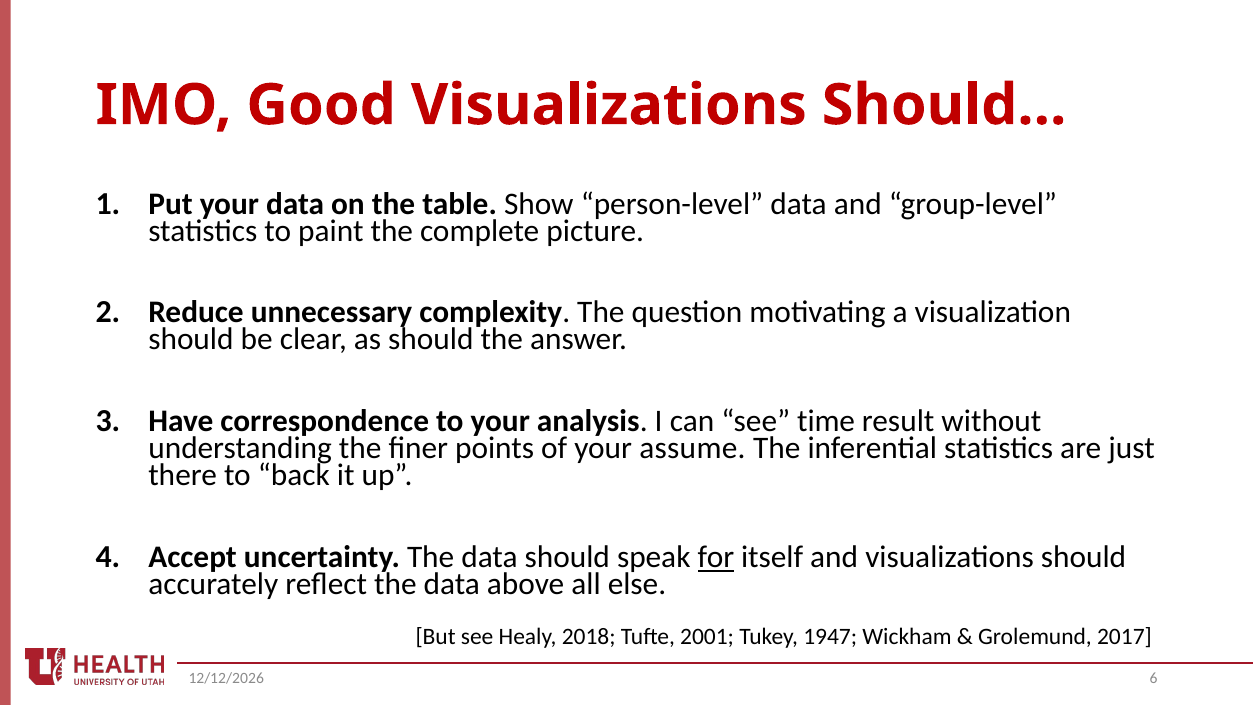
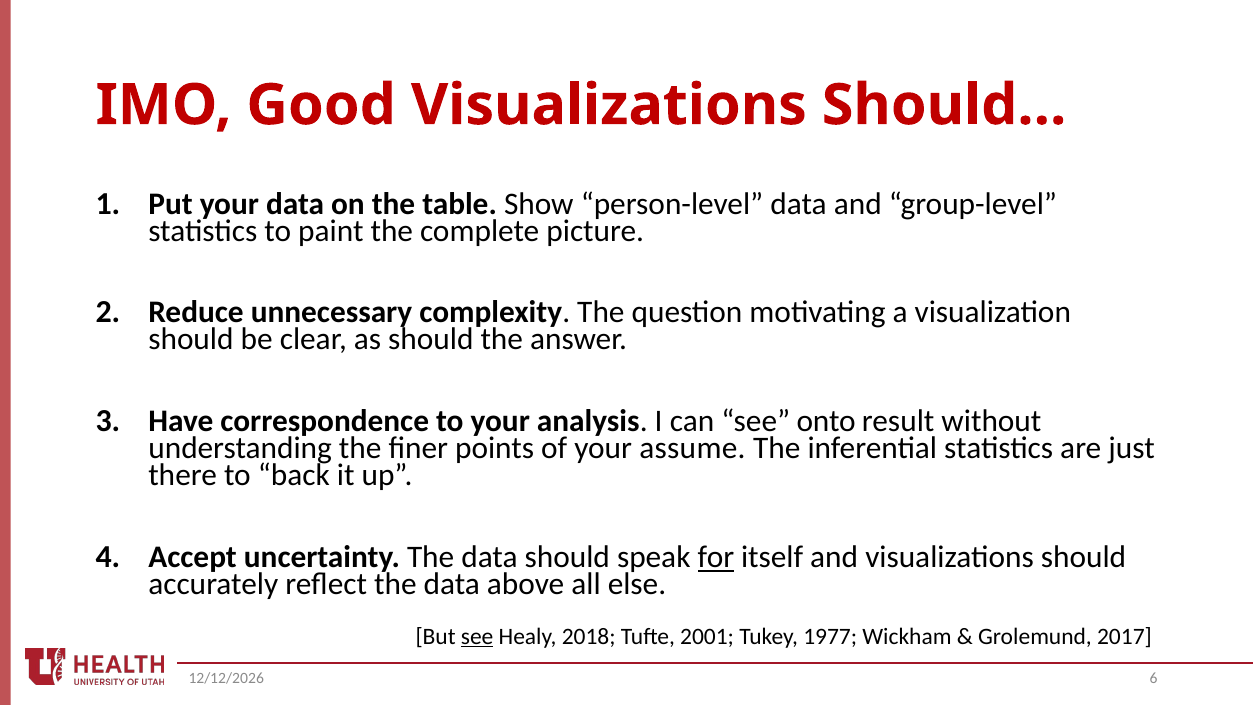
time: time -> onto (826, 421)
see underline: none -> present (477, 636)
1947: 1947 -> 1977 (830, 636)
